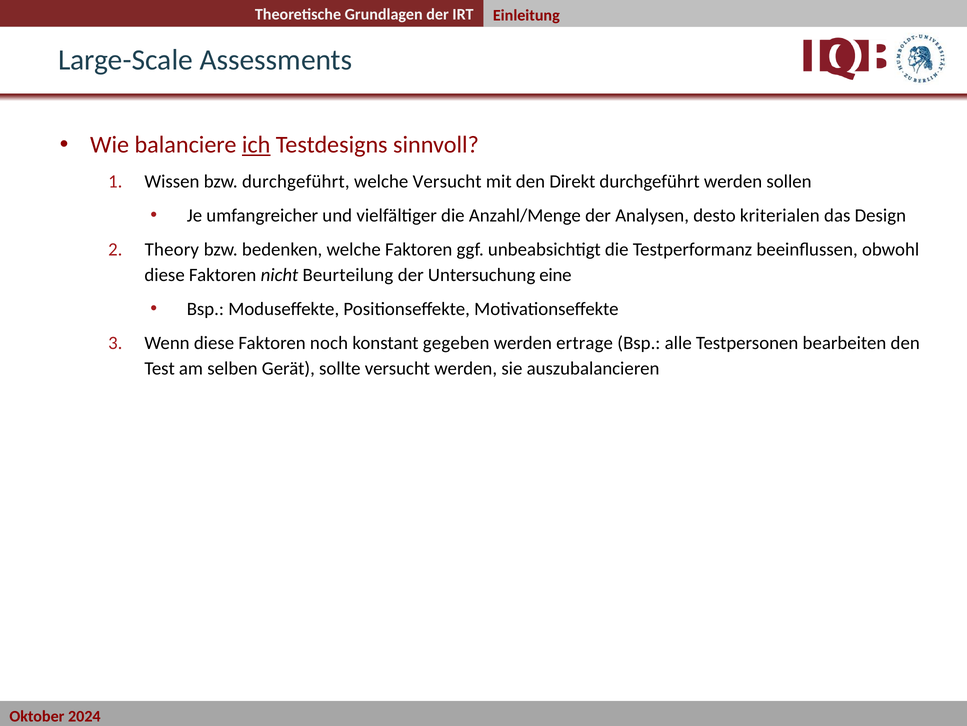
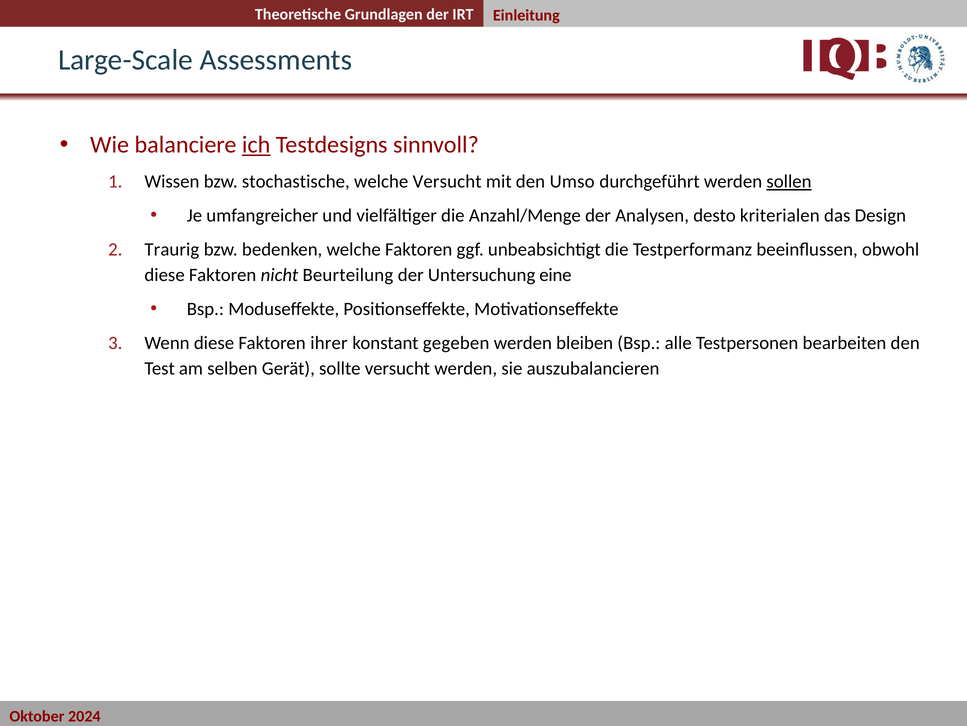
bzw durchgeführt: durchgeführt -> stochastische (296, 181)
Direkt: Direkt -> Umso (572, 181)
sollen underline: none -> present (789, 181)
Theory: Theory -> Traurig (172, 249)
noch: noch -> ihrer (329, 342)
ertrage: ertrage -> bleiben (585, 342)
